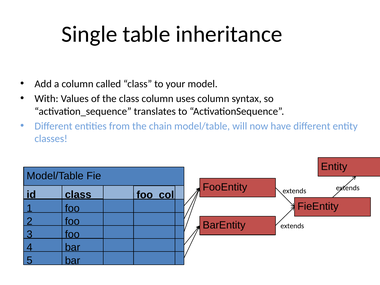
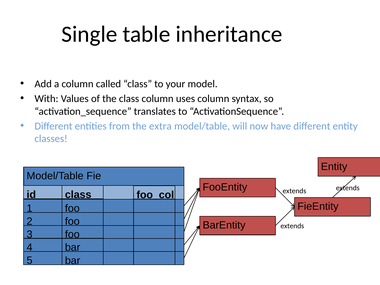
chain: chain -> extra (160, 126)
